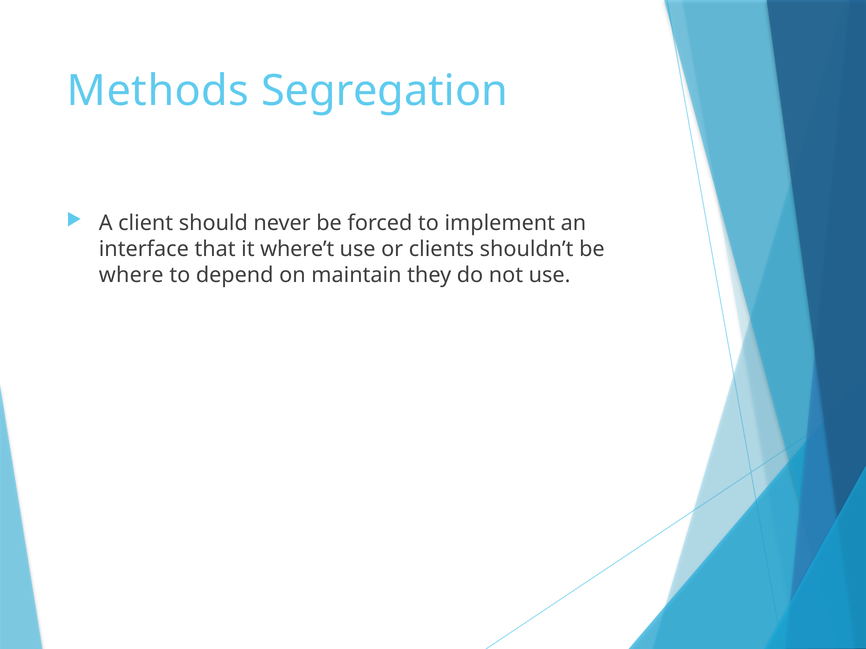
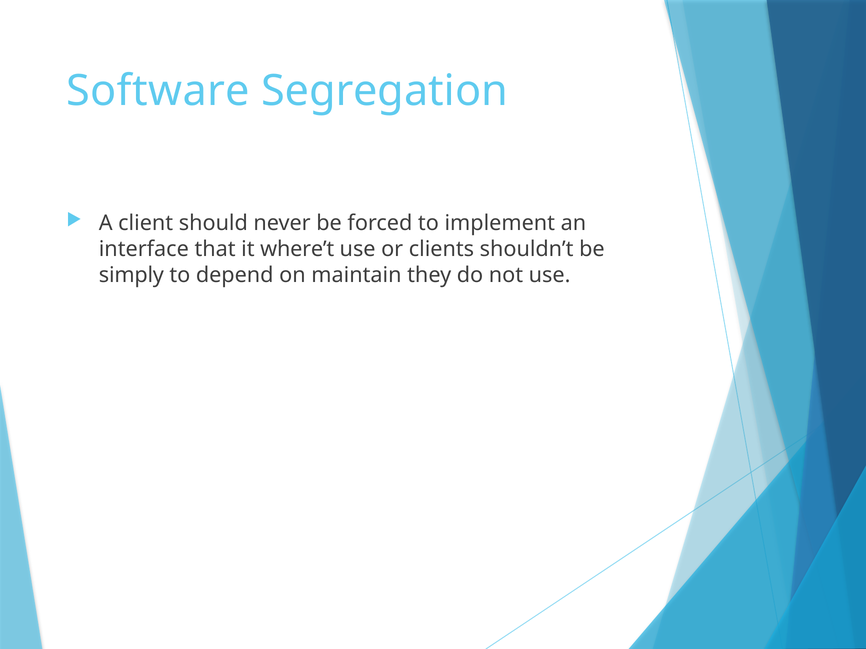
Methods: Methods -> Software (158, 91)
where: where -> simply (131, 275)
